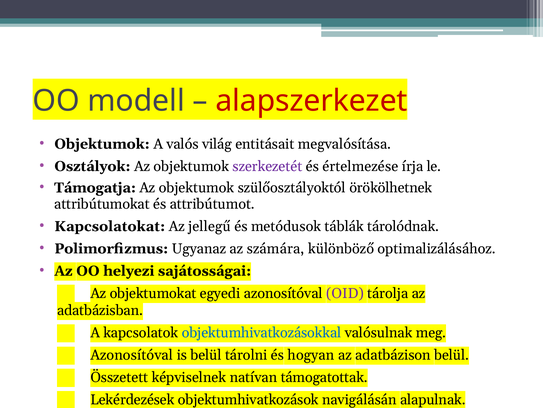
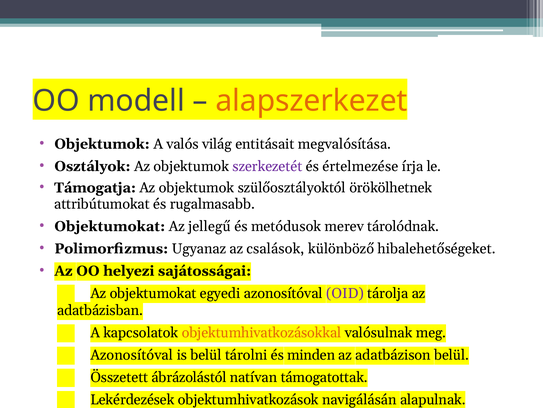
alapszerkezet colour: red -> orange (311, 101)
attribútumot: attribútumot -> rugalmasabb (212, 204)
Kapcsolatokat: Kapcsolatokat -> Objektumokat (110, 226)
táblák: táblák -> merev (344, 226)
számára: számára -> csalások (276, 248)
optimalizálásához: optimalizálásához -> hibalehetőségeket (437, 248)
objektumhivatkozásokkal colour: blue -> orange (262, 332)
hogyan: hogyan -> minden (311, 354)
képviselnek: képviselnek -> ábrázolástól (189, 377)
